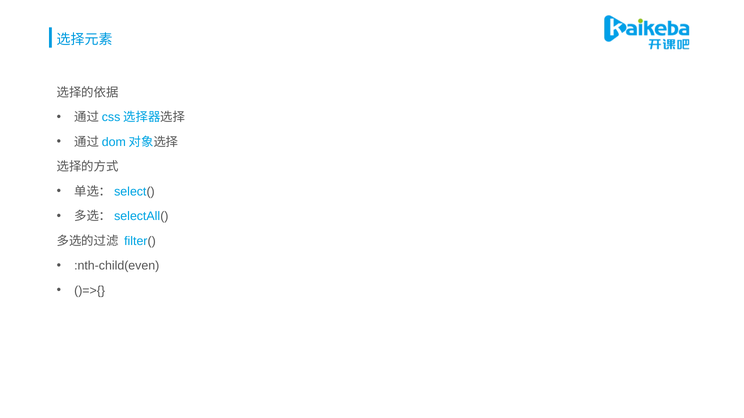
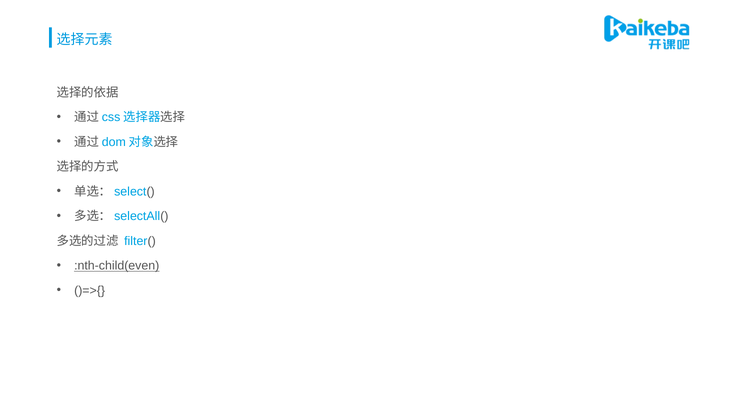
:nth-child(even underline: none -> present (117, 266)
